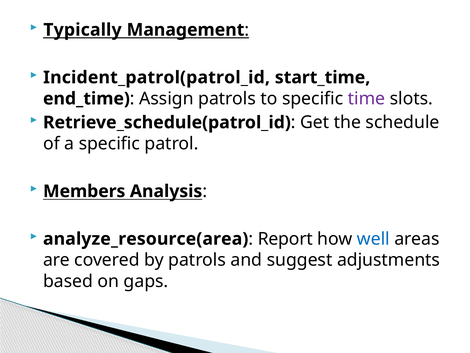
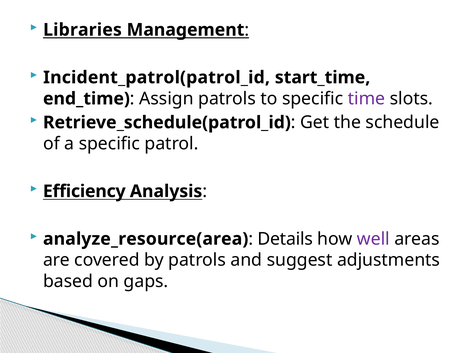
Typically: Typically -> Libraries (82, 30)
Members: Members -> Efficiency (84, 191)
Report: Report -> Details (285, 239)
well colour: blue -> purple (373, 239)
